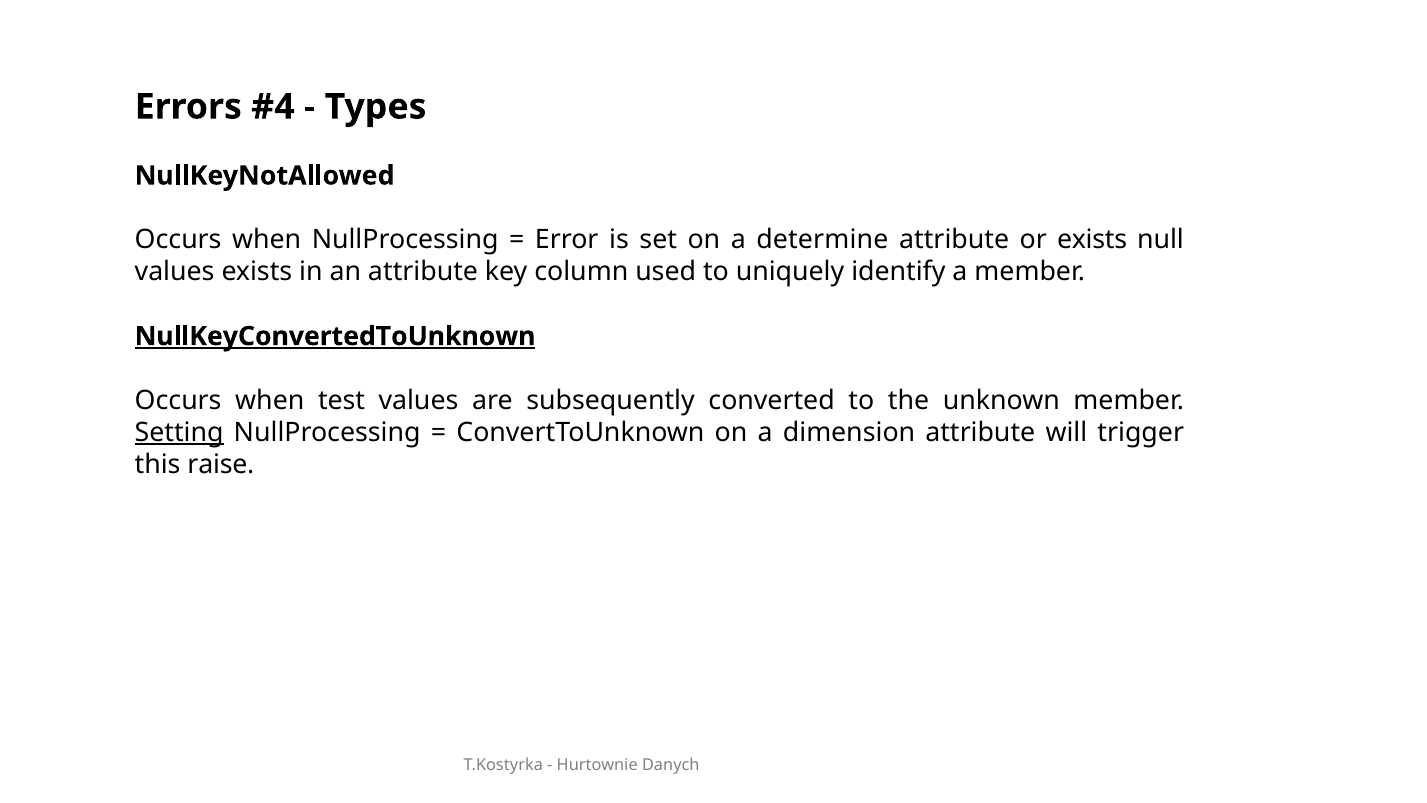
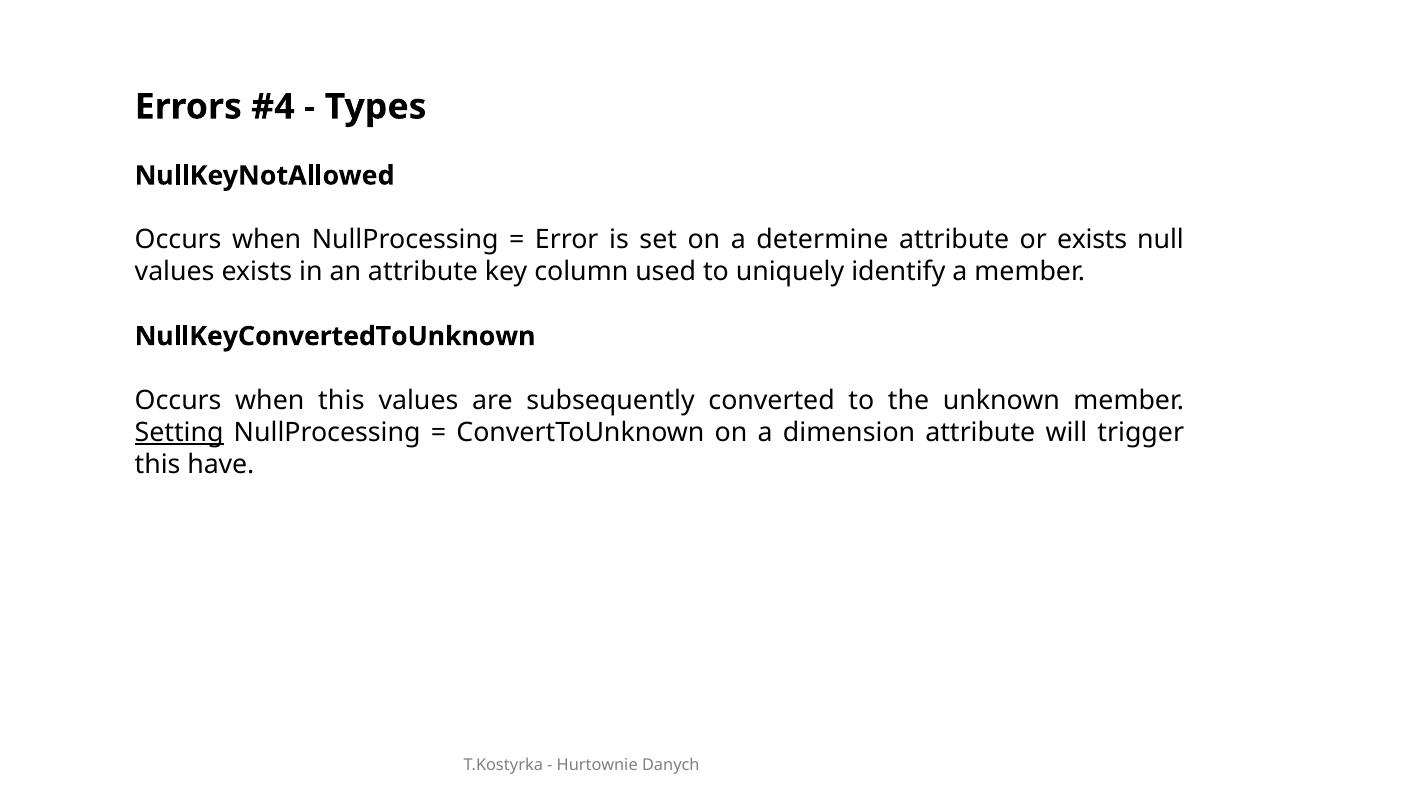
NullKeyConvertedToUnknown underline: present -> none (335, 336)
when test: test -> this (341, 400)
raise: raise -> have (221, 465)
